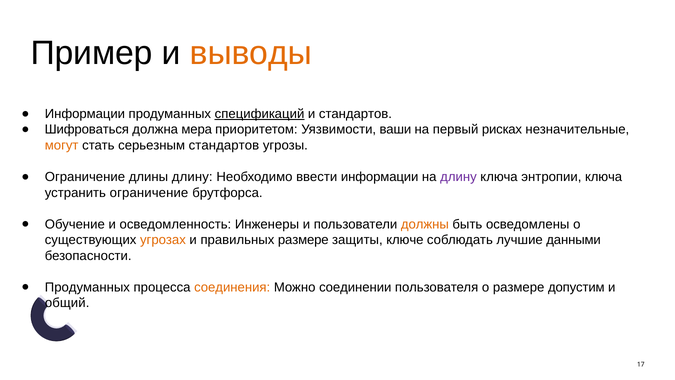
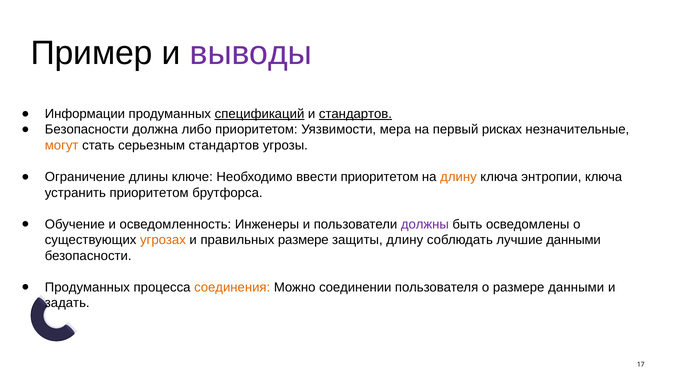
выводы colour: orange -> purple (251, 53)
стандартов underline: none -> present (355, 114)
Шифроваться: Шифроваться -> Безопасности (87, 130)
мера: мера -> либо (197, 130)
ваши: ваши -> мера (395, 130)
длины длину: длину -> ключе (192, 177)
ввести информации: информации -> приоритетом (380, 177)
длину colour: purple -> orange (458, 177)
устранить ограничение: ограничение -> приоритетом (149, 193)
должны colour: orange -> purple (425, 224)
защиты ключе: ключе -> длину (405, 240)
размере допустим: допустим -> данными (576, 287)
общий: общий -> задать (67, 303)
